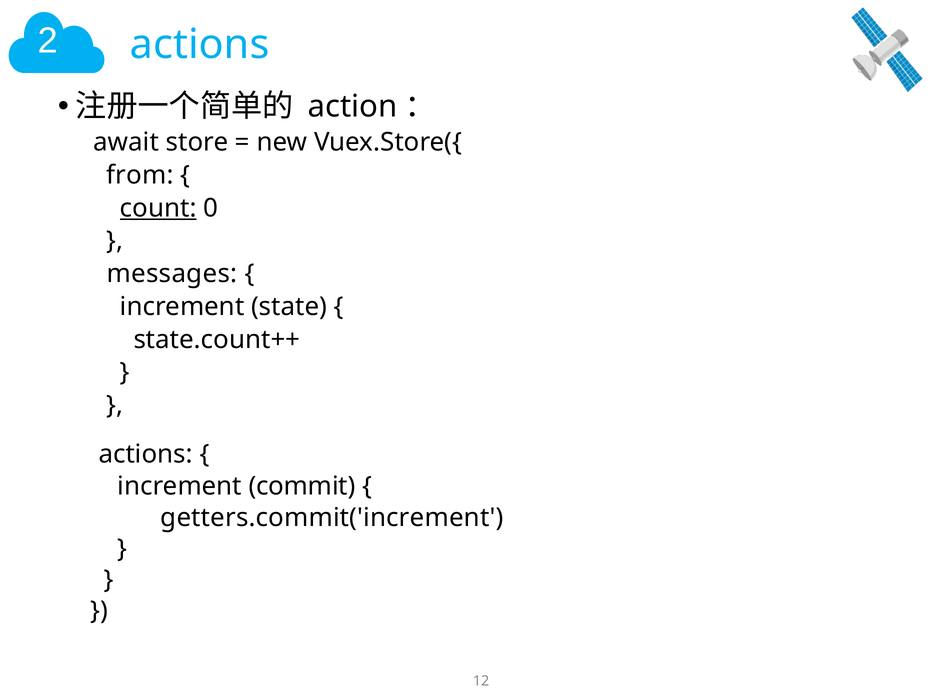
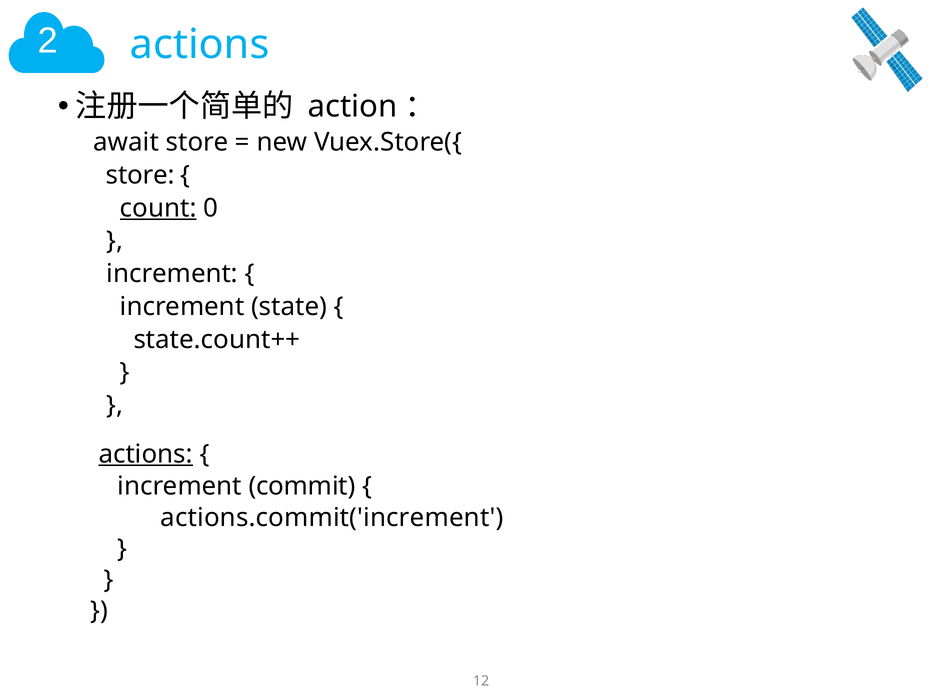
from: from -> store (140, 175)
messages: messages -> increment (172, 274)
actions underline: none -> present (146, 454)
getters.commit('increment: getters.commit('increment -> actions.commit('increment (332, 518)
